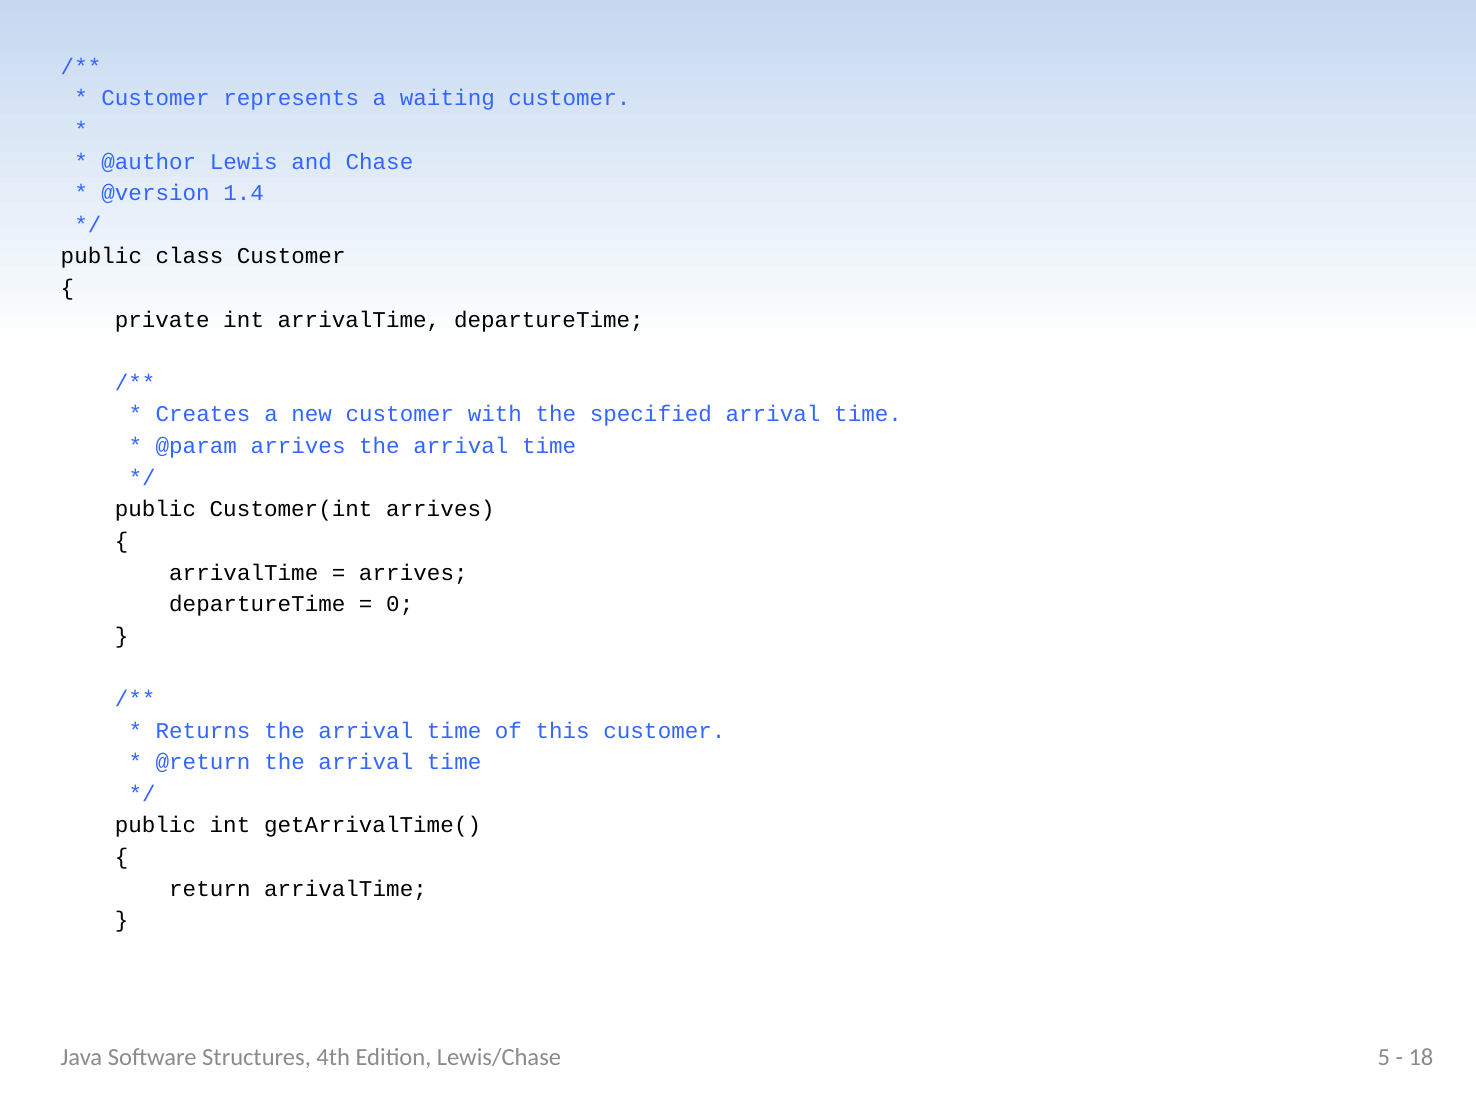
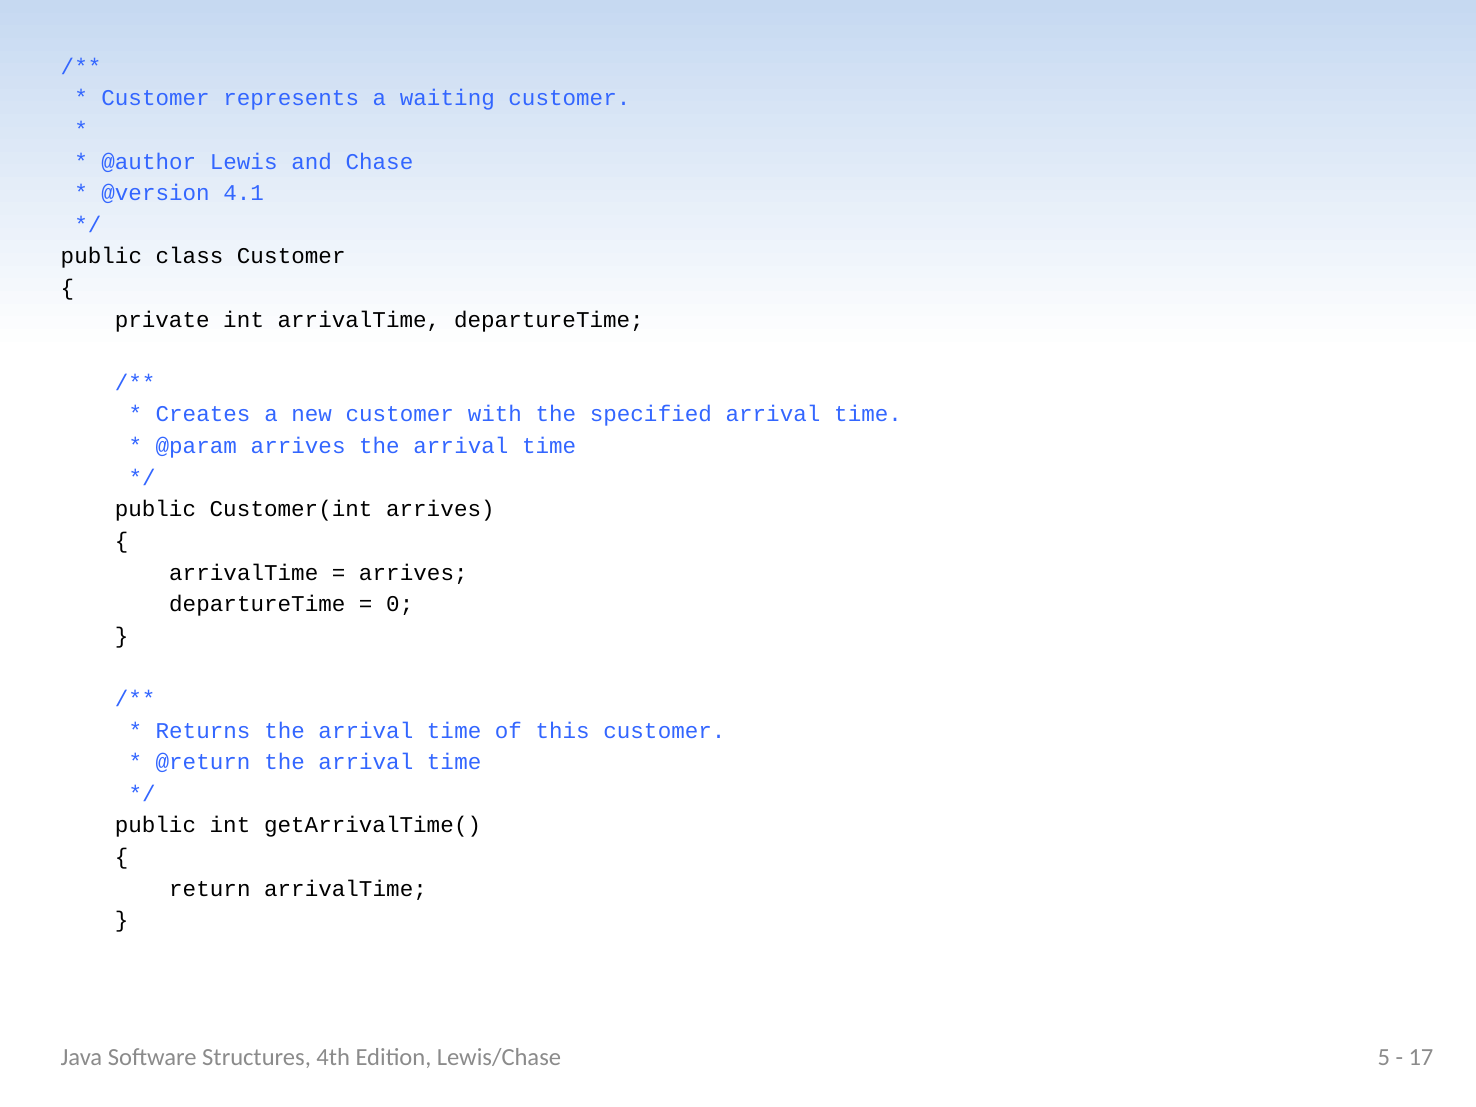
1.4: 1.4 -> 4.1 (244, 193)
18: 18 -> 17 (1421, 1057)
